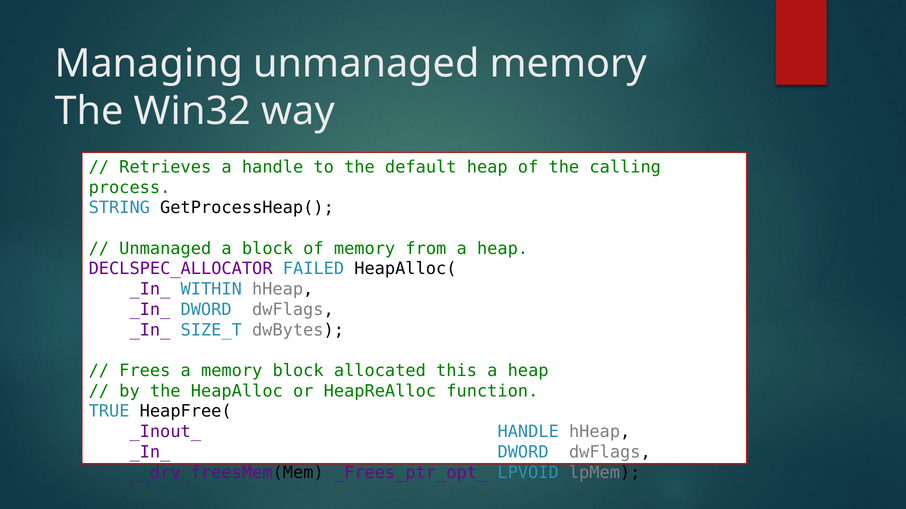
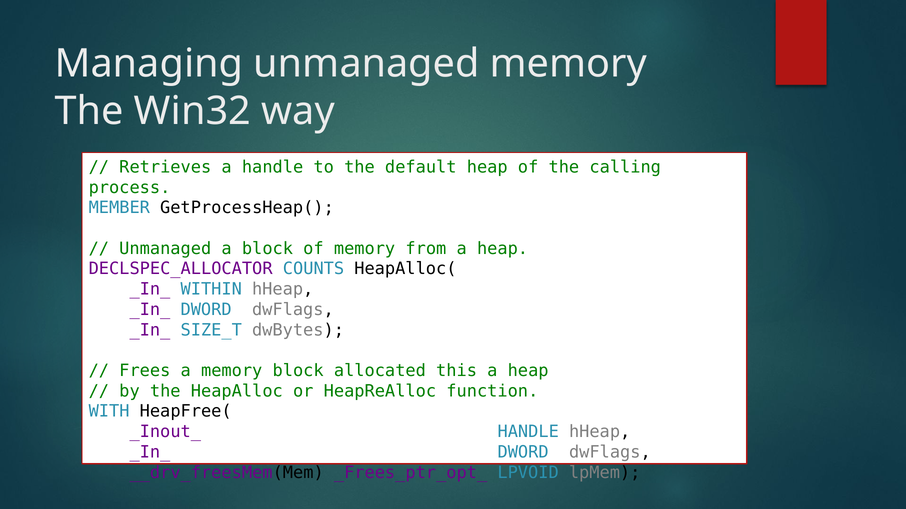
STRING: STRING -> MEMBER (119, 208)
FAILED: FAILED -> COUNTS (314, 269)
TRUE: TRUE -> WITH (109, 412)
